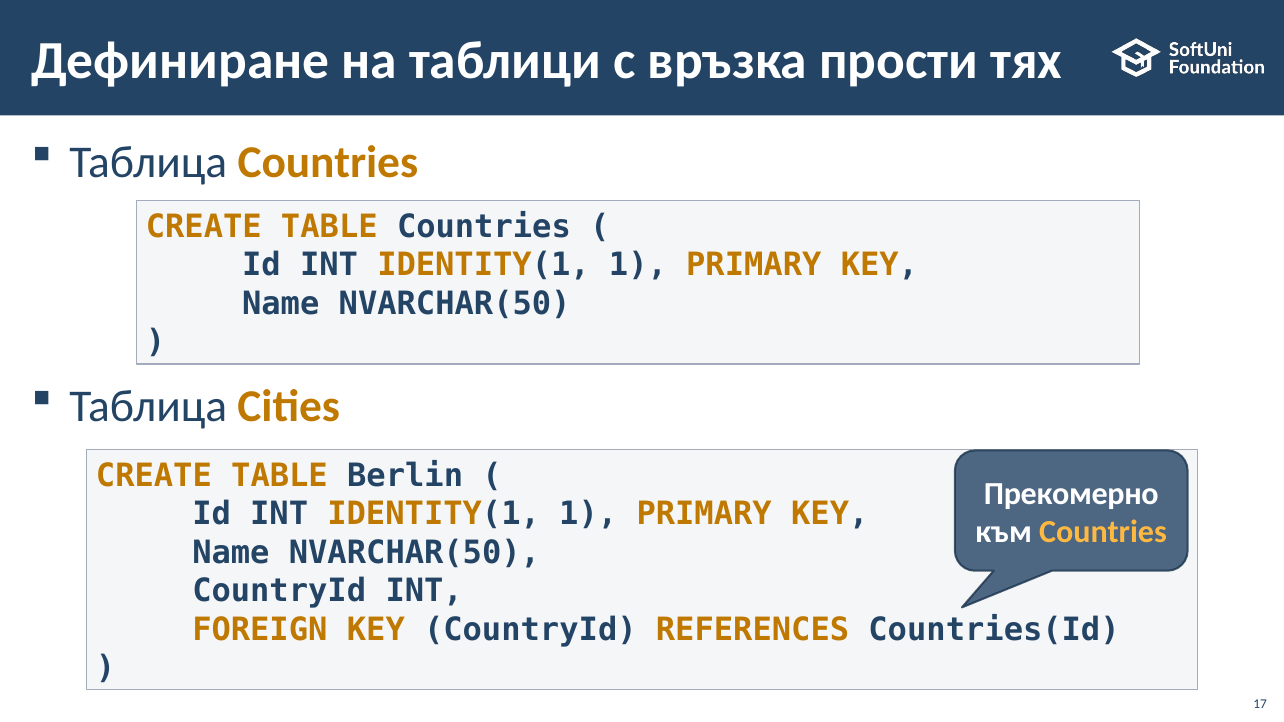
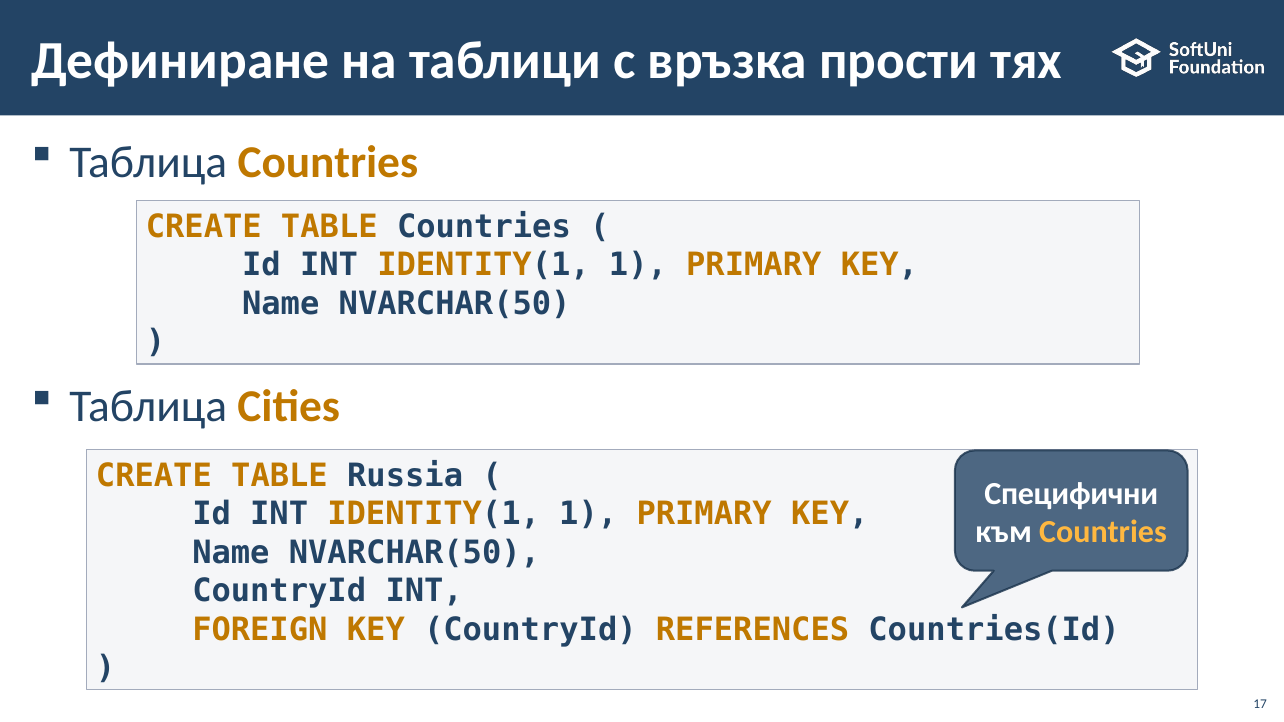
Berlin: Berlin -> Russia (405, 476)
Прекомерно: Прекомерно -> Специфични (1071, 494)
